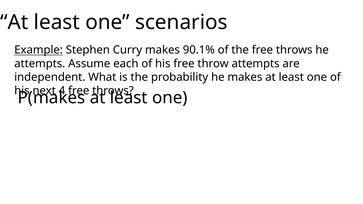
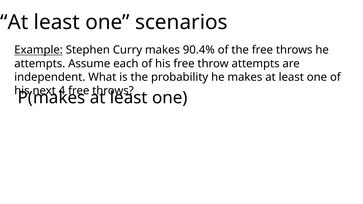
90.1%: 90.1% -> 90.4% (199, 50)
